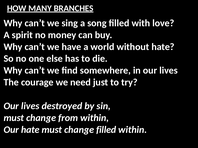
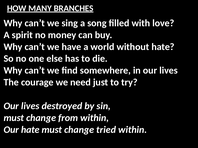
change filled: filled -> tried (106, 130)
